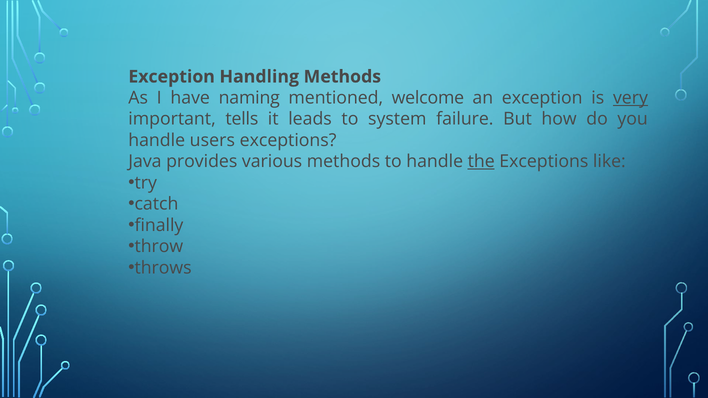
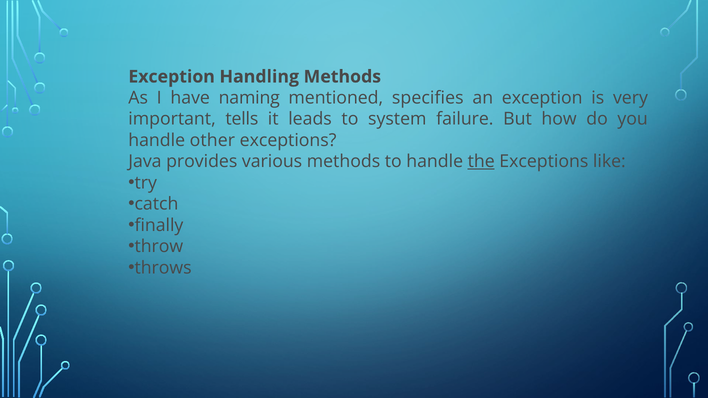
welcome: welcome -> specifies (428, 98)
very underline: present -> none (630, 98)
users: users -> other (212, 140)
